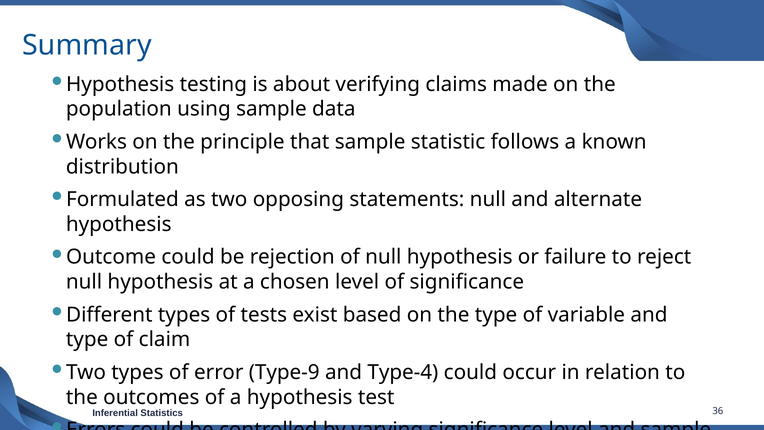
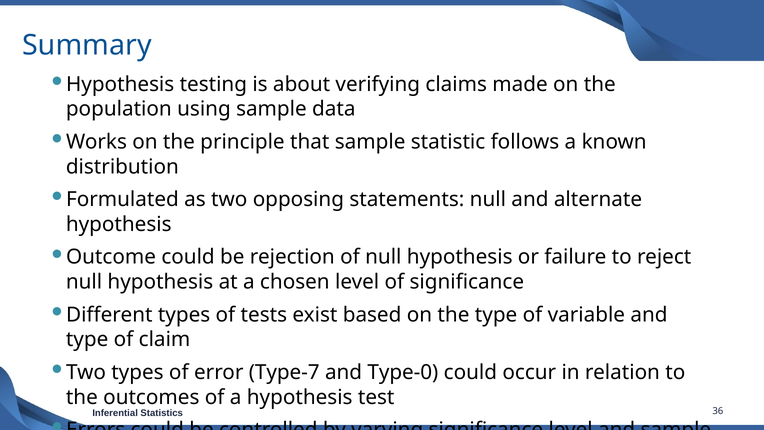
Type-9: Type-9 -> Type-7 (284, 372)
Type-4: Type-4 -> Type-0 (403, 372)
